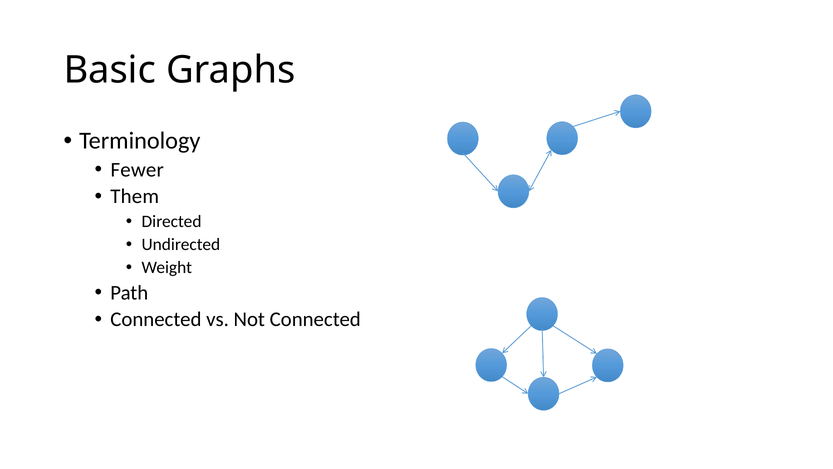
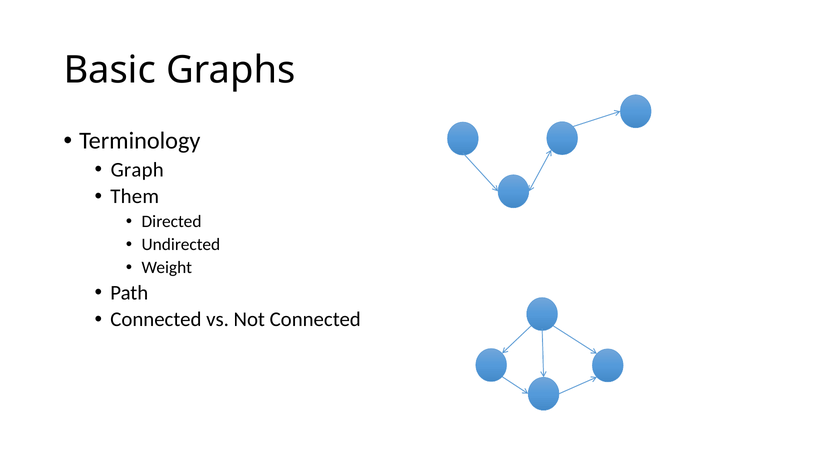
Fewer: Fewer -> Graph (137, 170)
